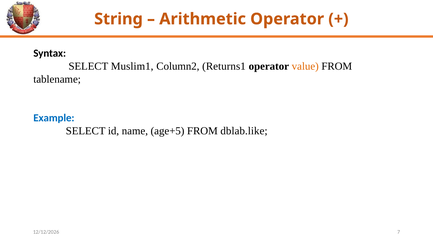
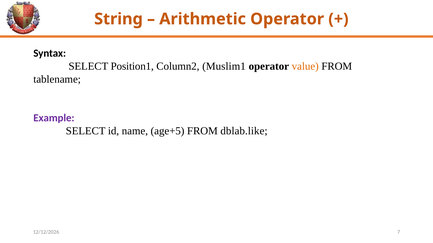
Muslim1: Muslim1 -> Position1 (132, 66)
Returns1: Returns1 -> Muslim1 (224, 66)
Example colour: blue -> purple (54, 118)
